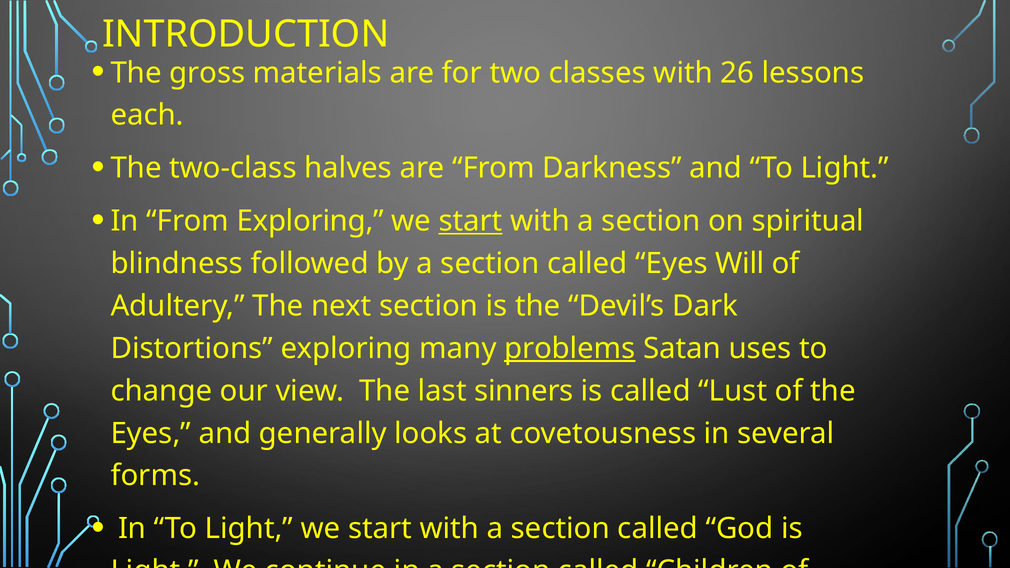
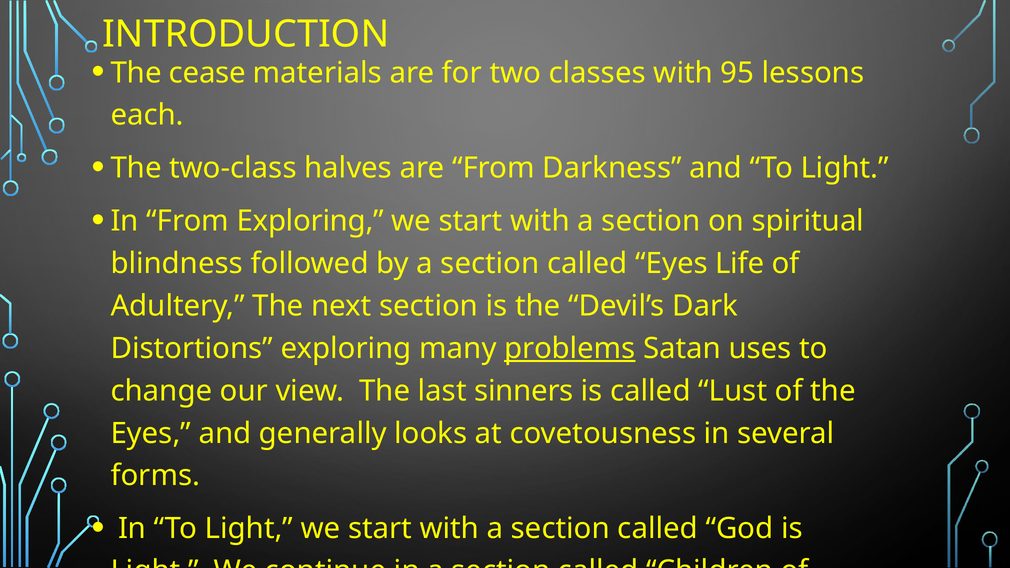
gross: gross -> cease (207, 73)
26: 26 -> 95 (737, 73)
start underline: present -> none (471, 221)
Will: Will -> Life (740, 264)
